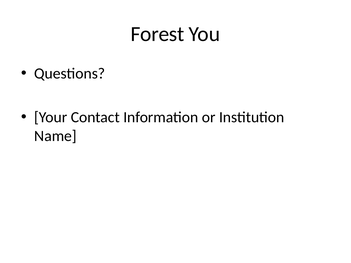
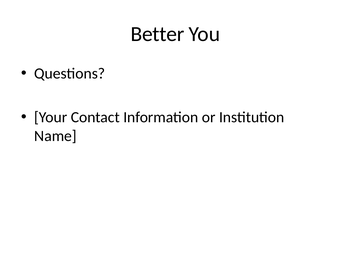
Forest: Forest -> Better (157, 34)
